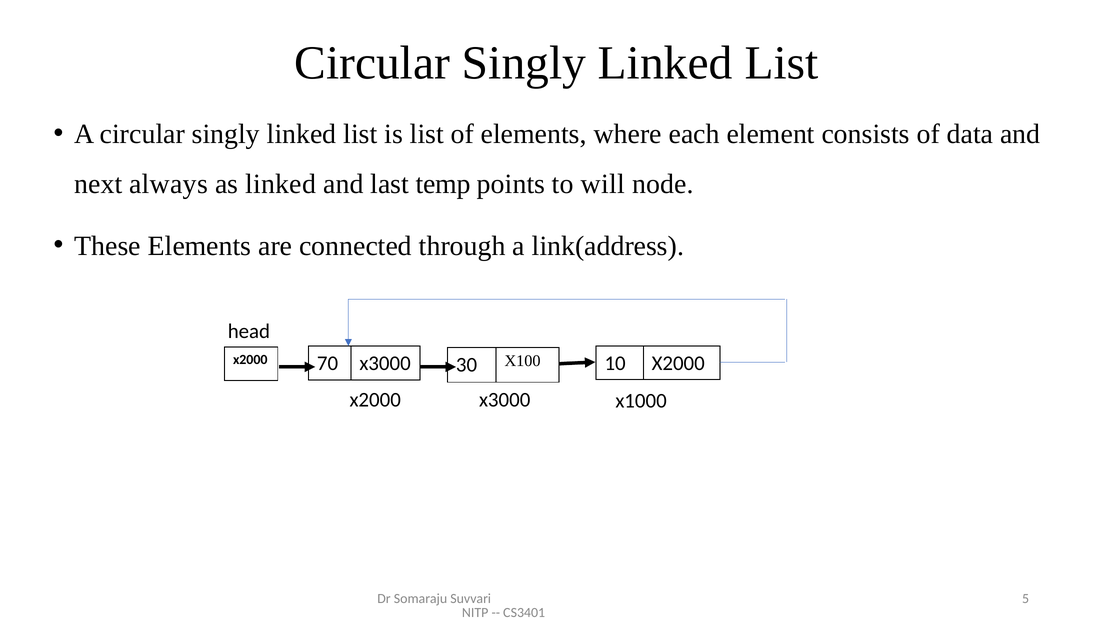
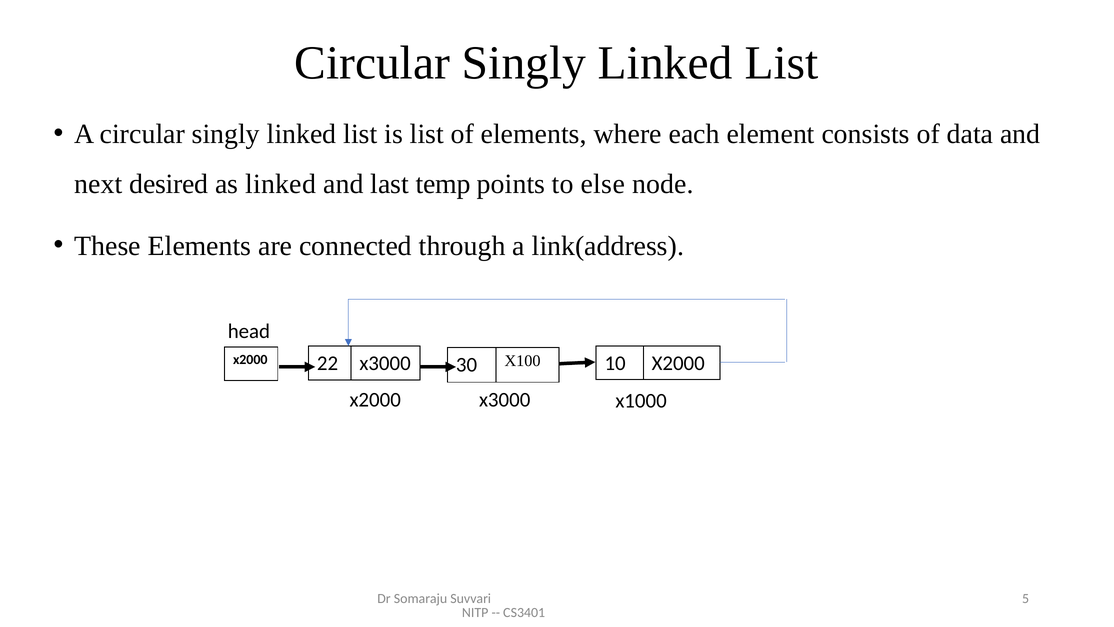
always: always -> desired (169, 184)
will: will -> else (603, 184)
70: 70 -> 22 (328, 363)
